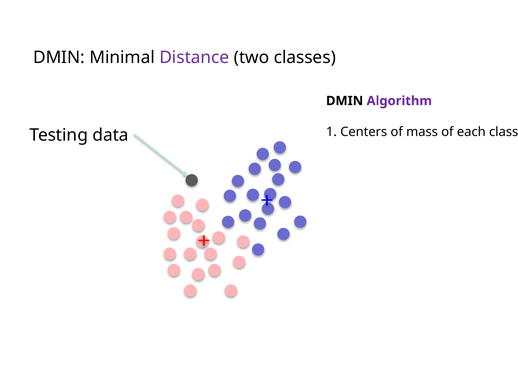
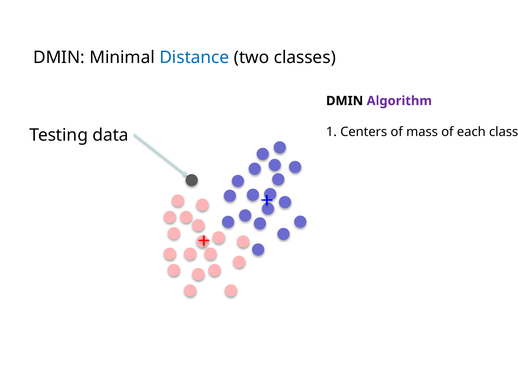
Distance colour: purple -> blue (194, 57)
